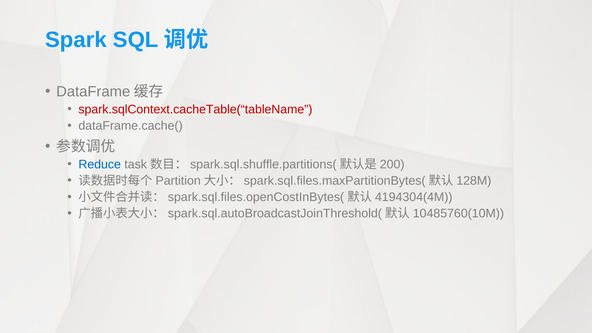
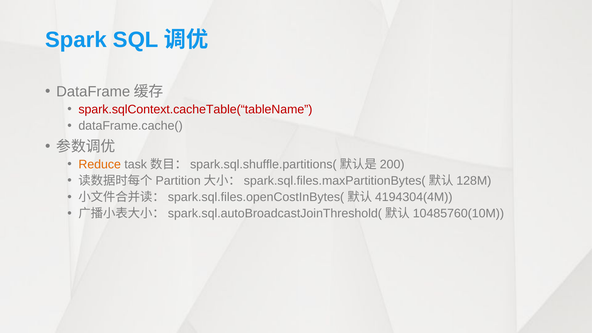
Reduce colour: blue -> orange (100, 164)
